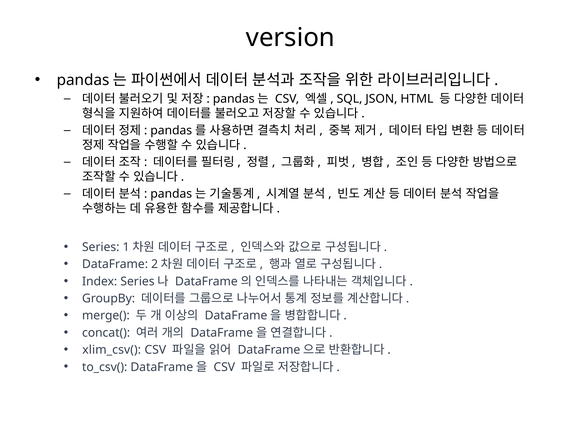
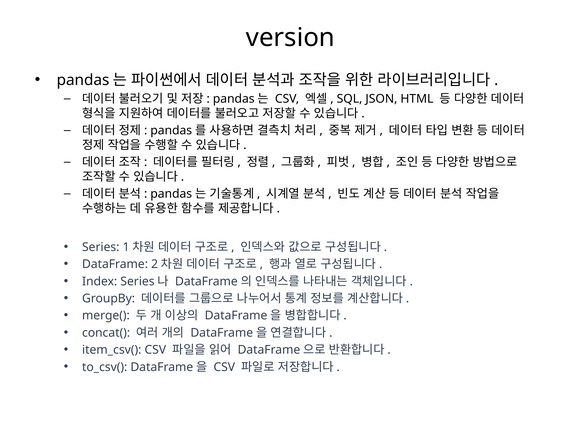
xlim_csv(: xlim_csv( -> item_csv( (112, 350)
